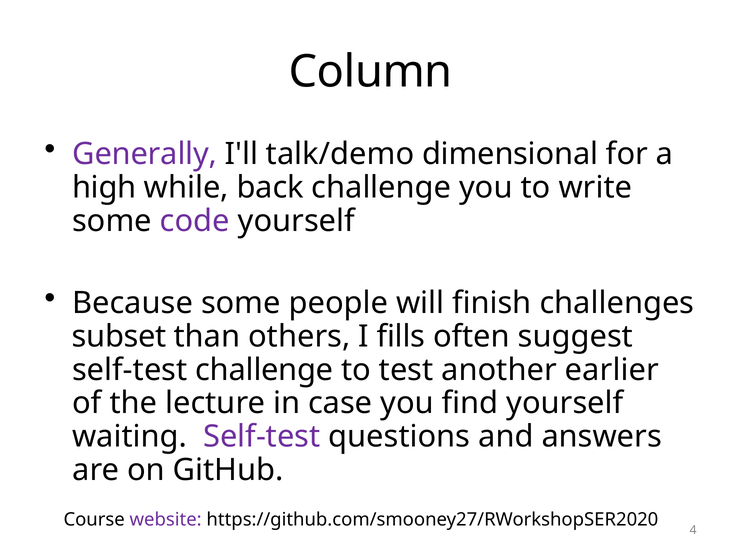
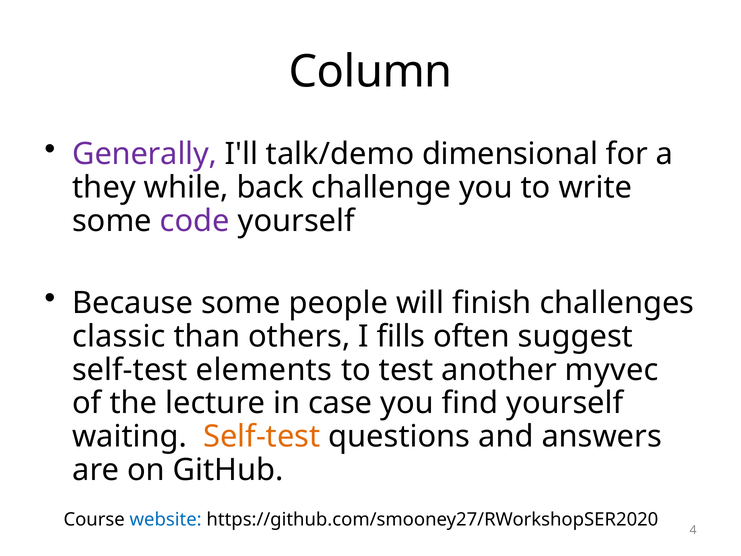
high: high -> they (104, 187)
subset: subset -> classic (119, 336)
self-test challenge: challenge -> elements (264, 370)
earlier: earlier -> myvec (612, 370)
Self-test colour: purple -> orange (262, 436)
website colour: purple -> blue (166, 519)
